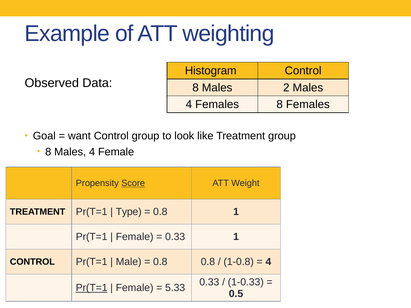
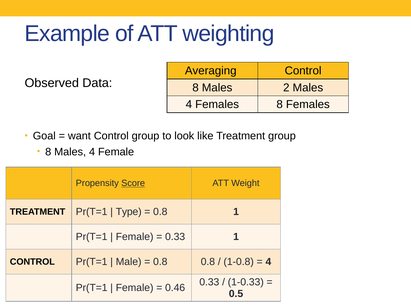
Histogram: Histogram -> Averaging (211, 71)
Pr(T=1 underline: present -> none (92, 288)
5.33: 5.33 -> 0.46 (175, 288)
